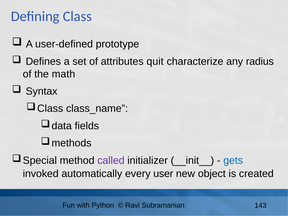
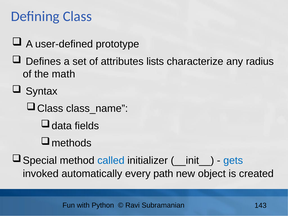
quit: quit -> lists (155, 62)
called colour: purple -> blue (111, 160)
user: user -> path (163, 174)
